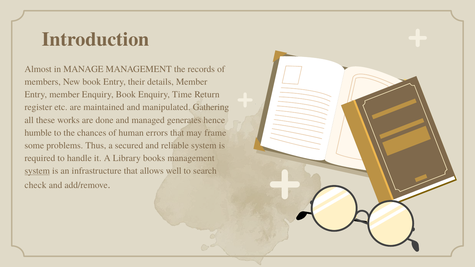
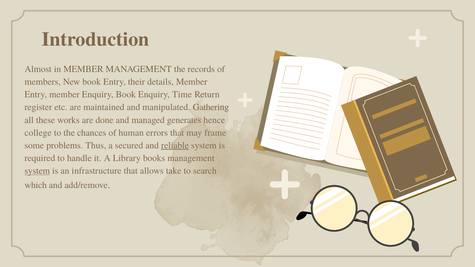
in MANAGE: MANAGE -> MEMBER (83, 69)
humble: humble -> college (38, 133)
reliable underline: none -> present (175, 146)
well: well -> take (174, 171)
check: check -> which (36, 185)
